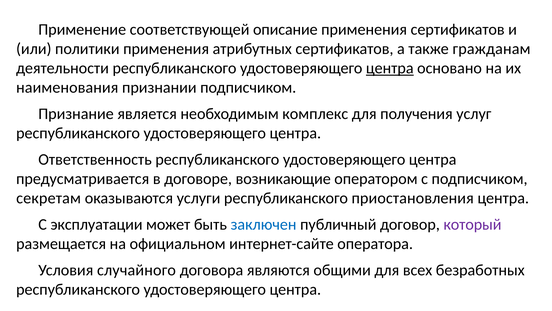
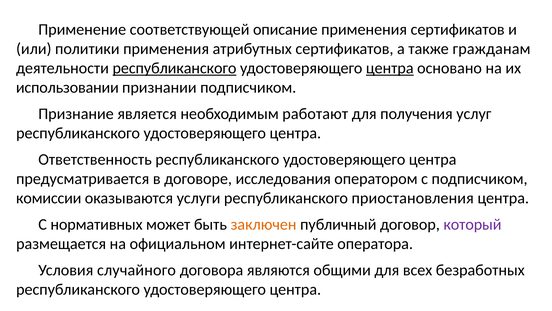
республиканского underline: none -> present (174, 68)
наименования: наименования -> использовании (67, 87)
комплекс: комплекс -> работают (315, 114)
возникающие: возникающие -> исследования (283, 179)
секретам: секретам -> комиссии (49, 198)
эксплуатации: эксплуатации -> нормативных (96, 224)
заключен colour: blue -> orange (264, 224)
